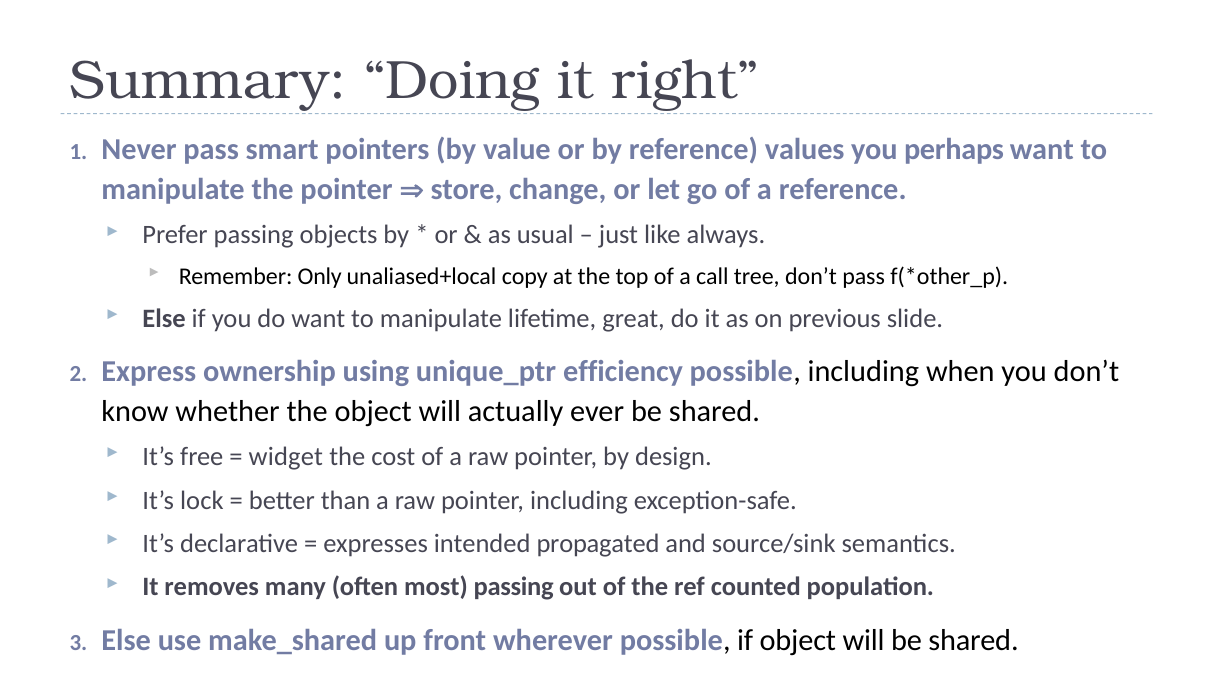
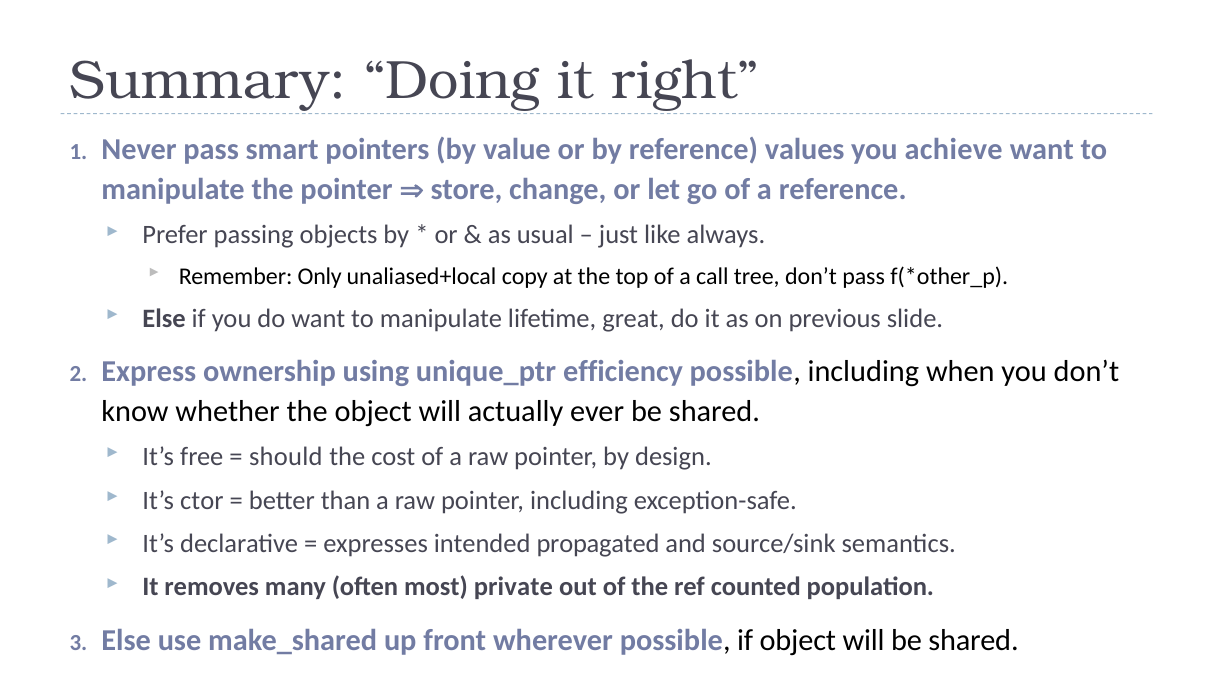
perhaps: perhaps -> achieve (954, 150)
widget: widget -> should (286, 457)
lock: lock -> ctor (202, 501)
most passing: passing -> private (513, 587)
